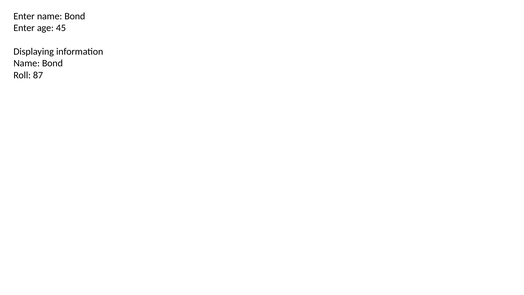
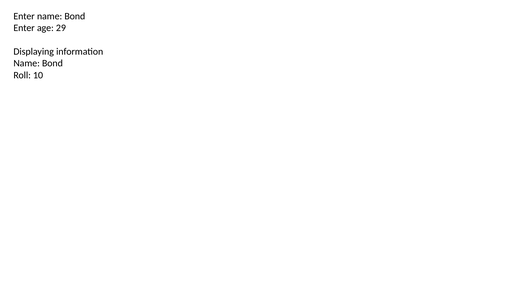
45: 45 -> 29 (61, 28)
87: 87 -> 10 (38, 75)
